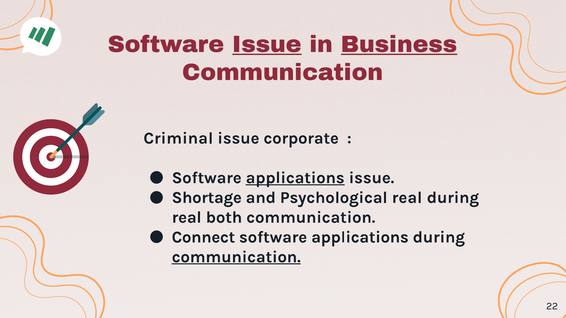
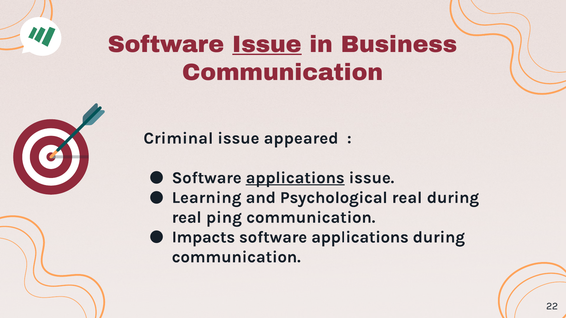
Business underline: present -> none (399, 44)
corporate: corporate -> appeared (301, 138)
Shortage: Shortage -> Learning (207, 198)
both: both -> ping (224, 218)
Connect: Connect -> Impacts (203, 237)
communication underline: present -> none (236, 257)
